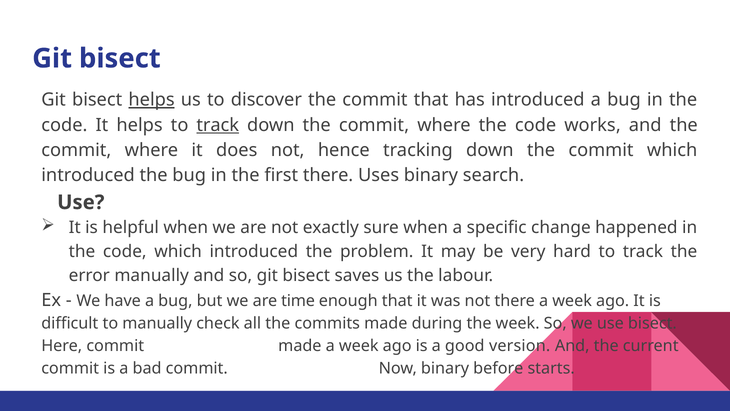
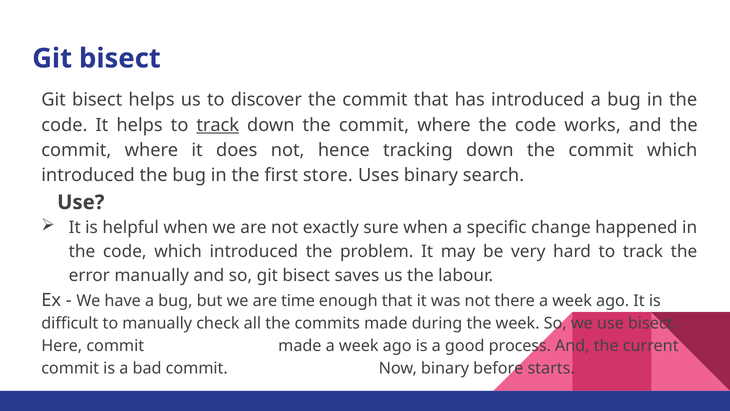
helps underline: present -> none (152, 100)
first there: there -> store (328, 175)
version: version -> process (520, 346)
